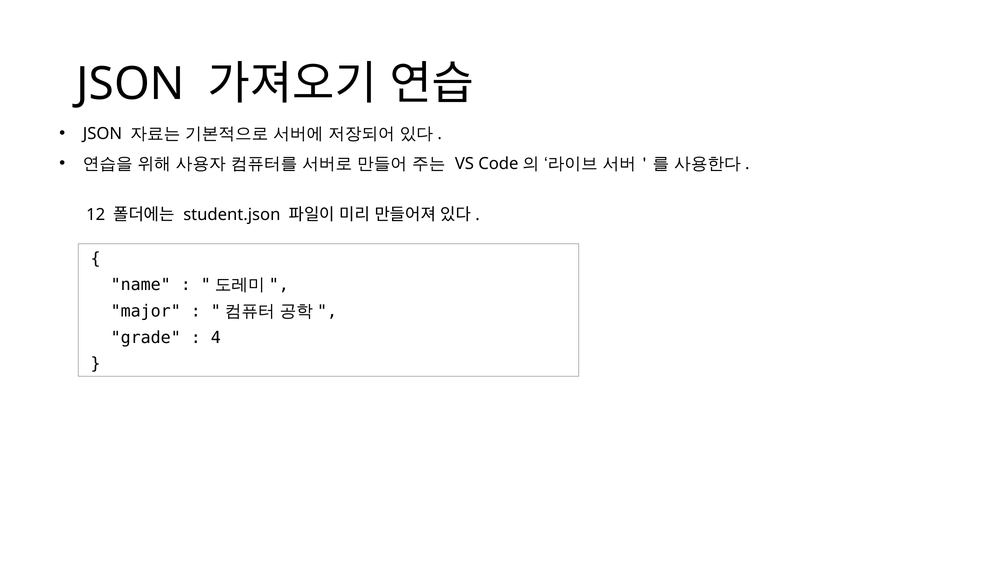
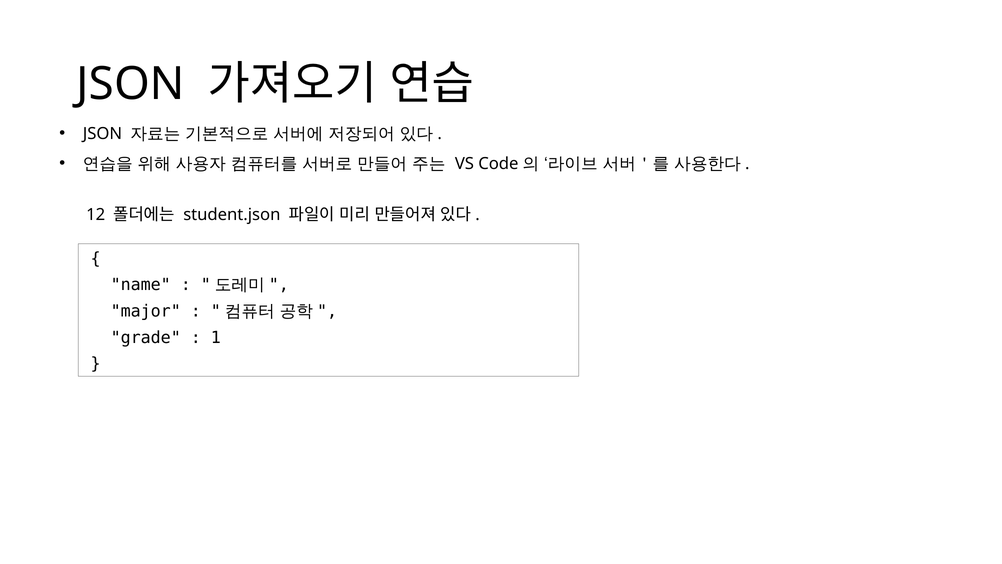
4: 4 -> 1 (216, 337)
